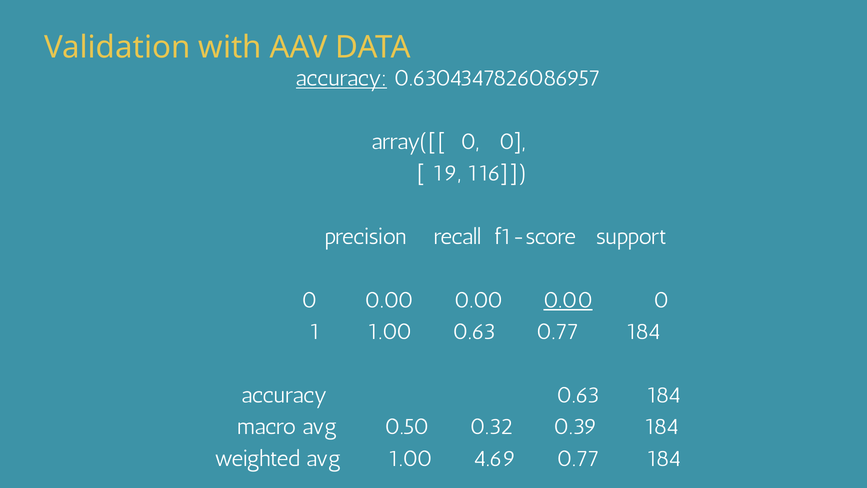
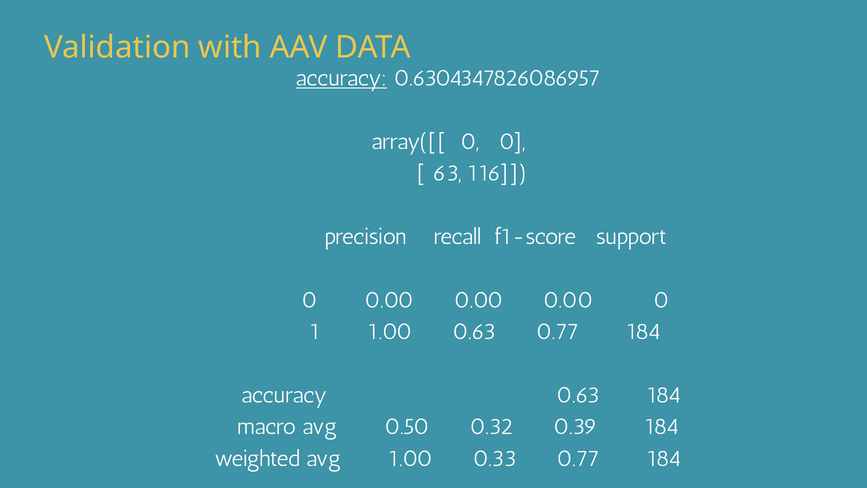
19: 19 -> 63 (447, 173)
0.00 underline: present -> none (568, 300)
4.69: 4.69 -> 0.33 (495, 458)
